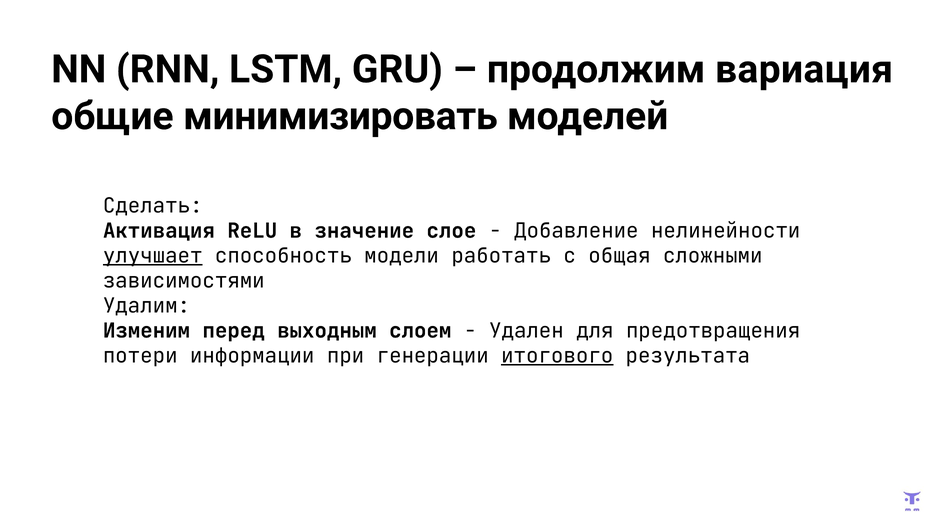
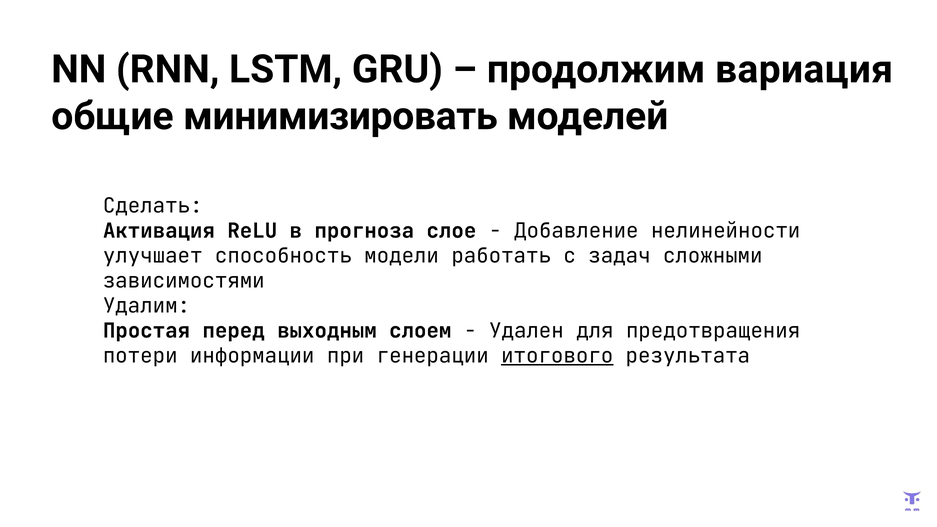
значение: значение -> прогноза (364, 231)
улучшает underline: present -> none (153, 256)
общая: общая -> задач (619, 256)
Изменим: Изменим -> Простая (146, 331)
